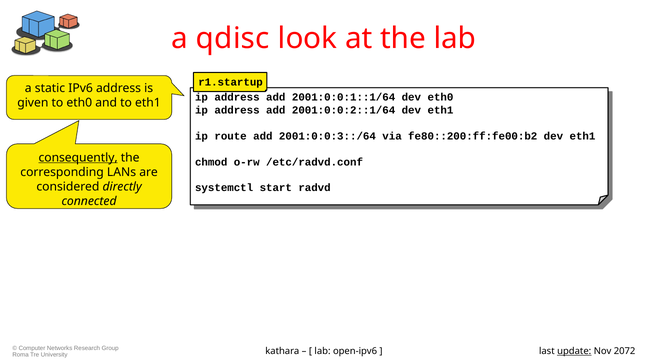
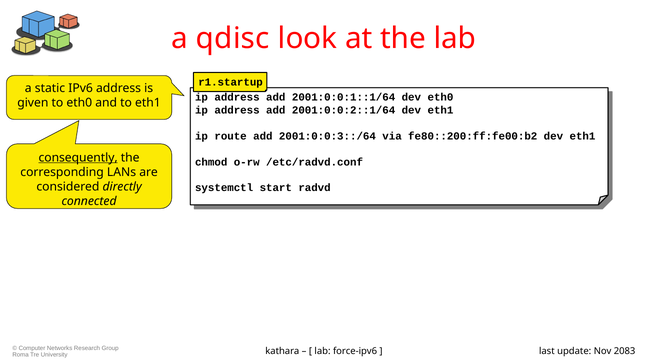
open-ipv6: open-ipv6 -> force-ipv6 (355, 352)
update underline: present -> none (574, 352)
2072: 2072 -> 2083 (625, 352)
